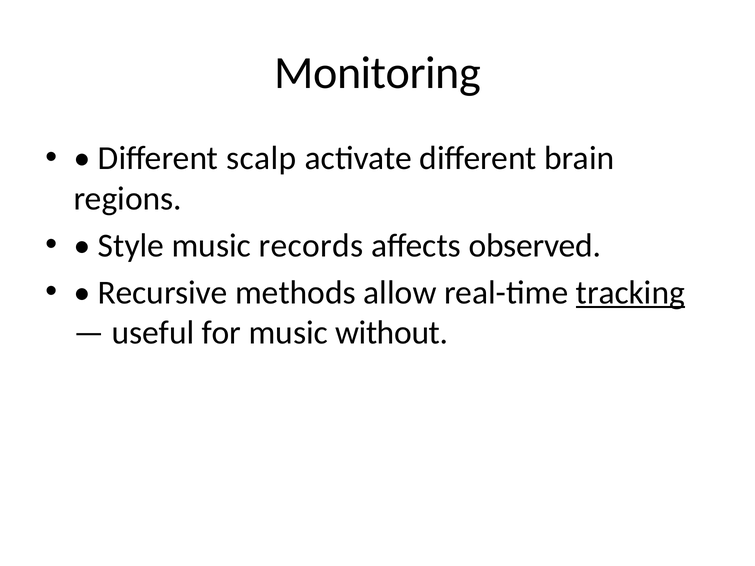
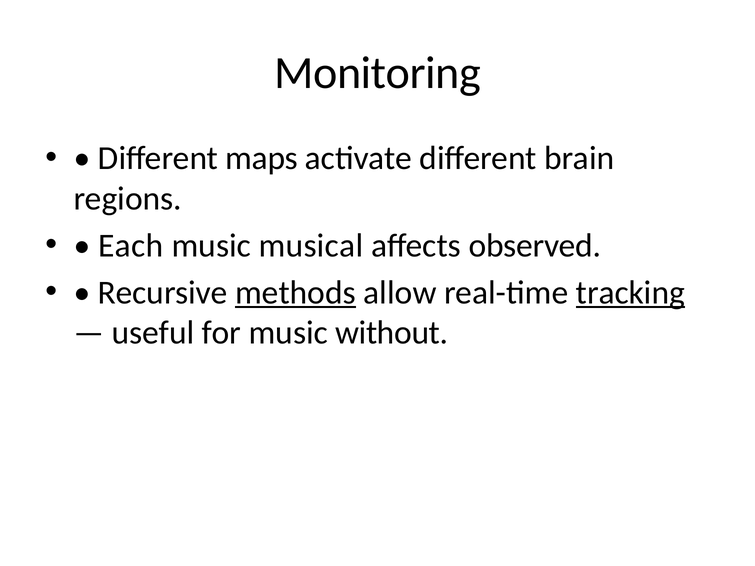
scalp: scalp -> maps (262, 158)
Style: Style -> Each (131, 246)
records: records -> musical (311, 246)
methods underline: none -> present (295, 293)
